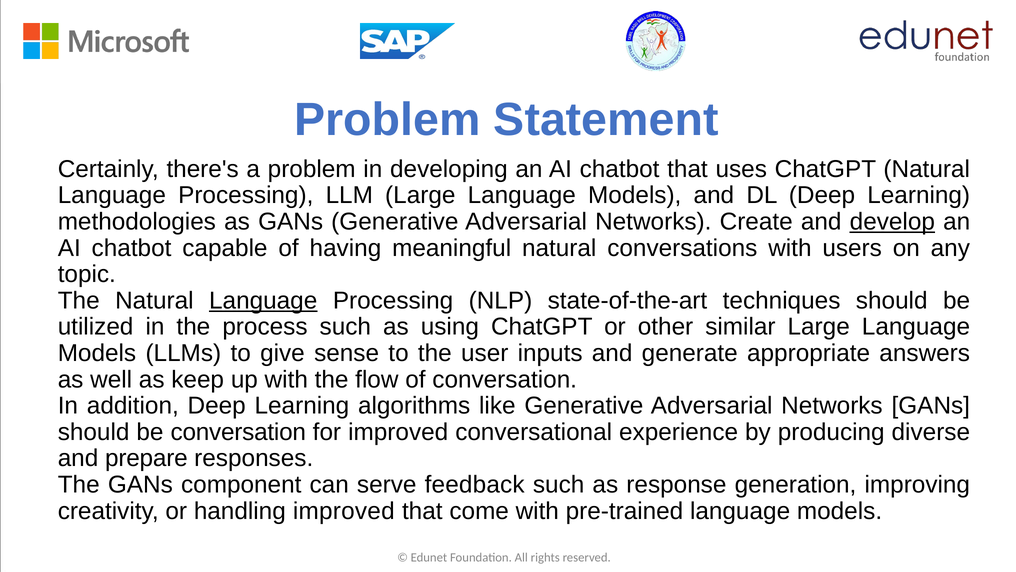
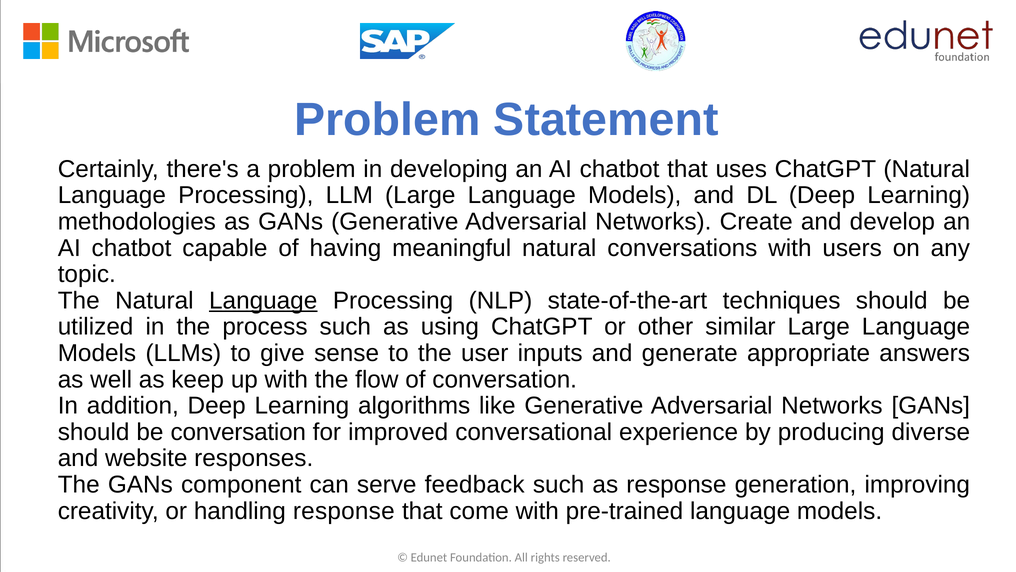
develop underline: present -> none (892, 221)
prepare: prepare -> website (146, 458)
handling improved: improved -> response (344, 511)
